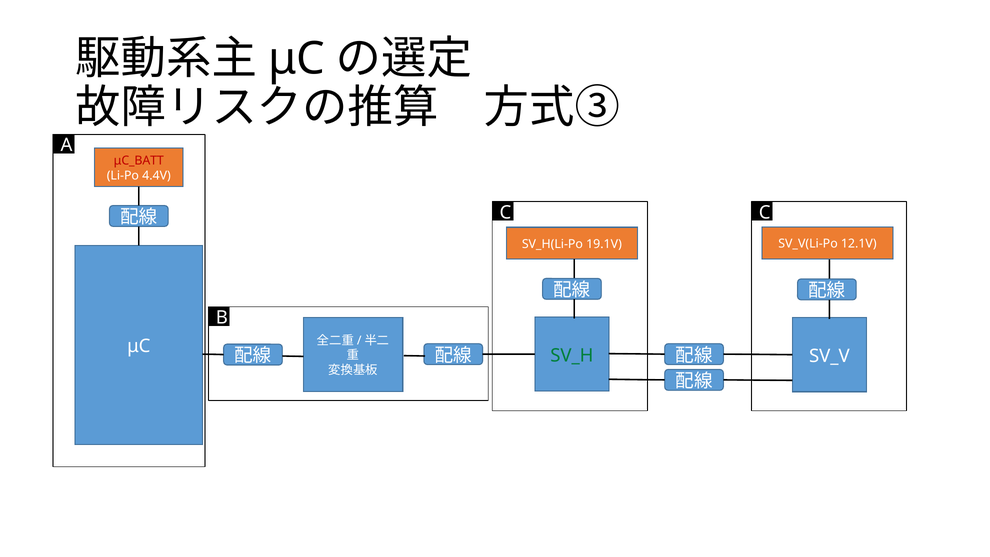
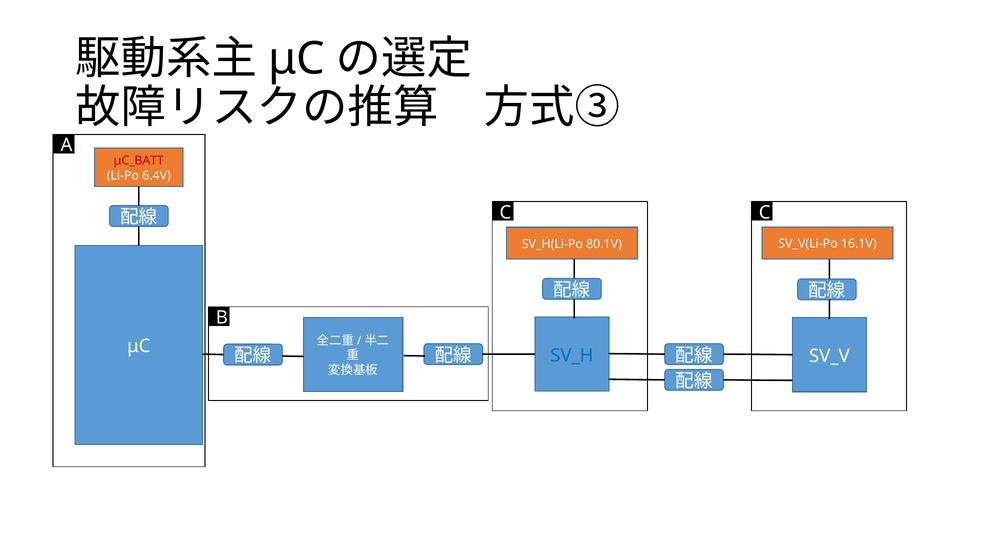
4.4V: 4.4V -> 6.4V (156, 176)
19.1V: 19.1V -> 80.1V (604, 244)
12.1V: 12.1V -> 16.1V (859, 244)
SV_H colour: green -> blue (572, 355)
